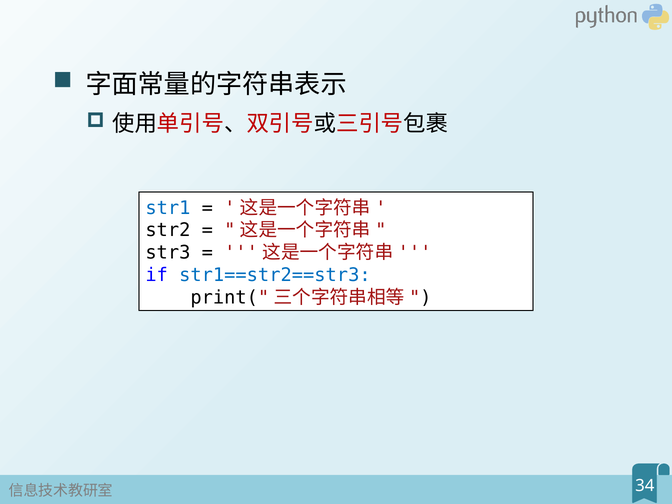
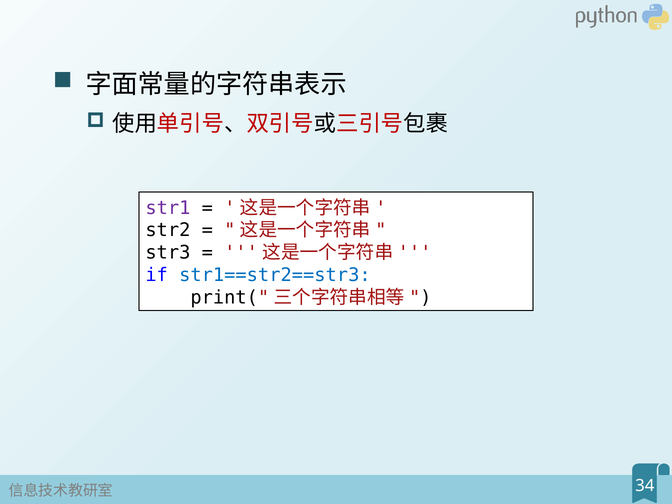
str1 colour: blue -> purple (168, 208)
